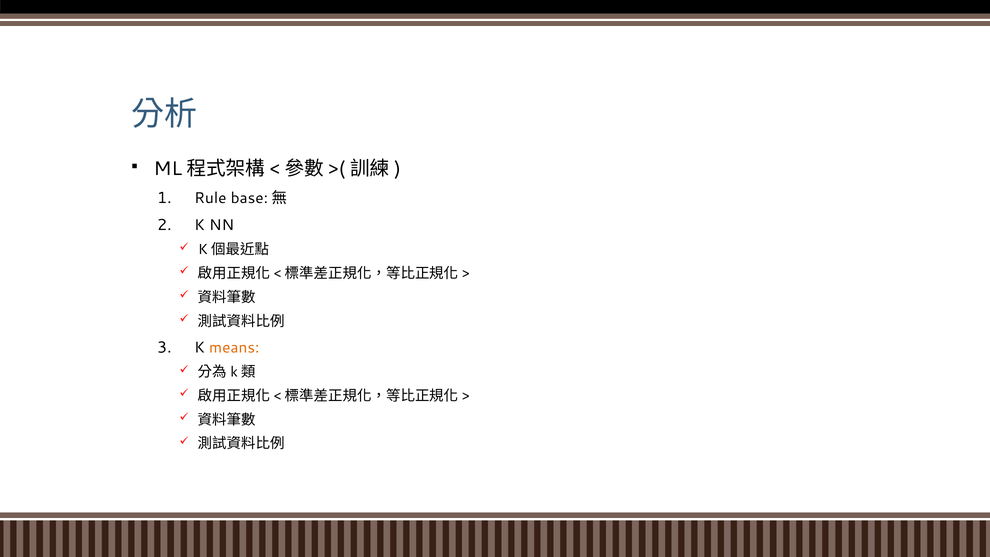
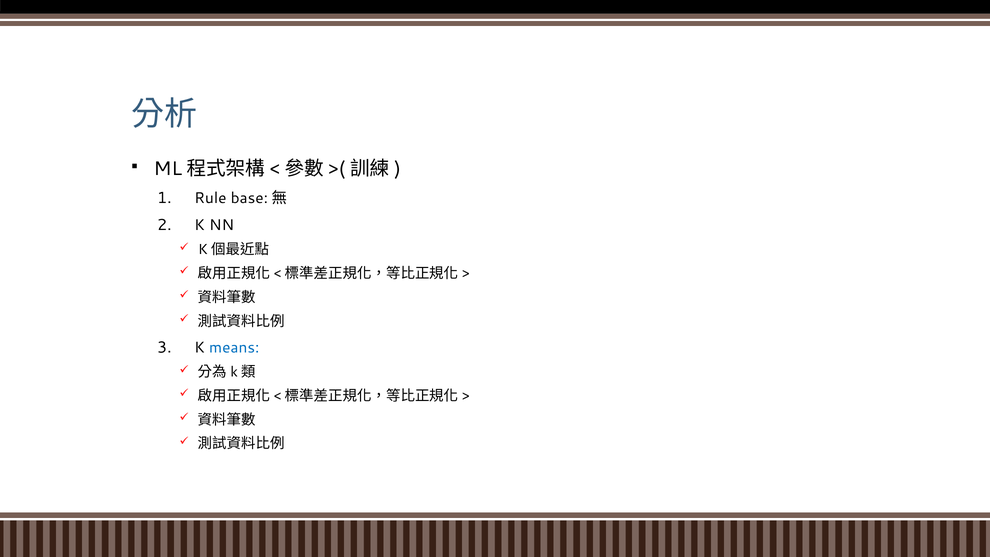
means colour: orange -> blue (234, 348)
